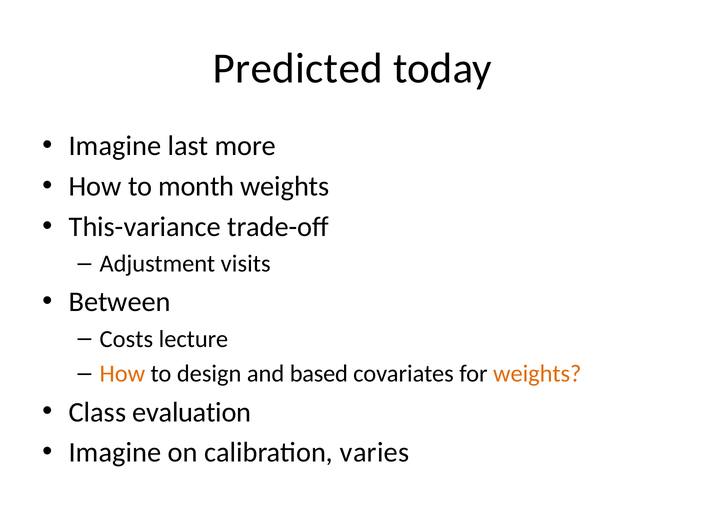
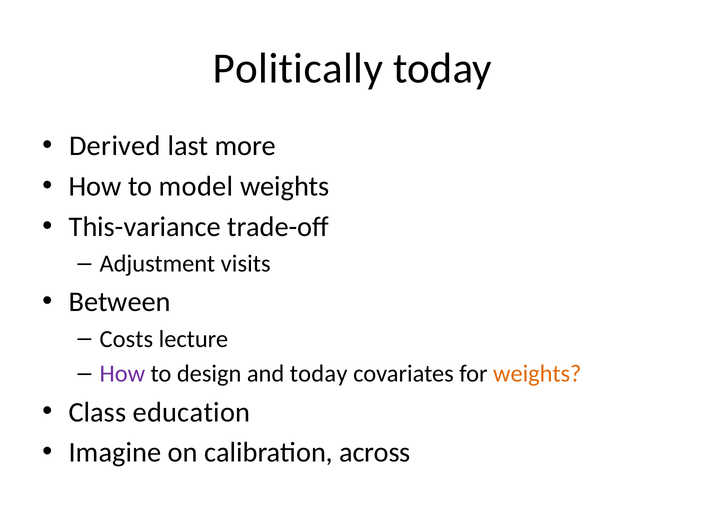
Predicted: Predicted -> Politically (298, 68)
Imagine: Imagine -> Derived (115, 146)
month: month -> model (196, 186)
How colour: orange -> purple (122, 374)
and based: based -> today (319, 374)
evaluation: evaluation -> education (191, 412)
varies: varies -> across (375, 452)
